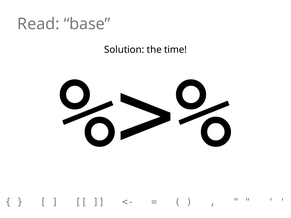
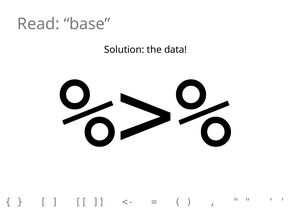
time: time -> data (176, 50)
